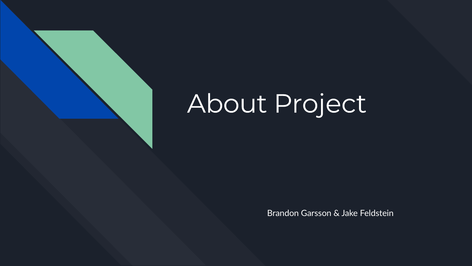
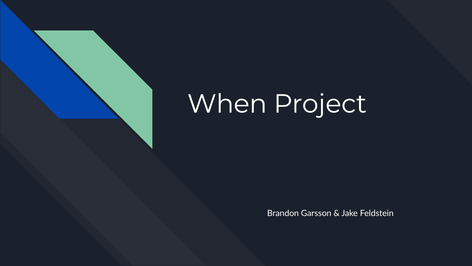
About: About -> When (227, 104)
